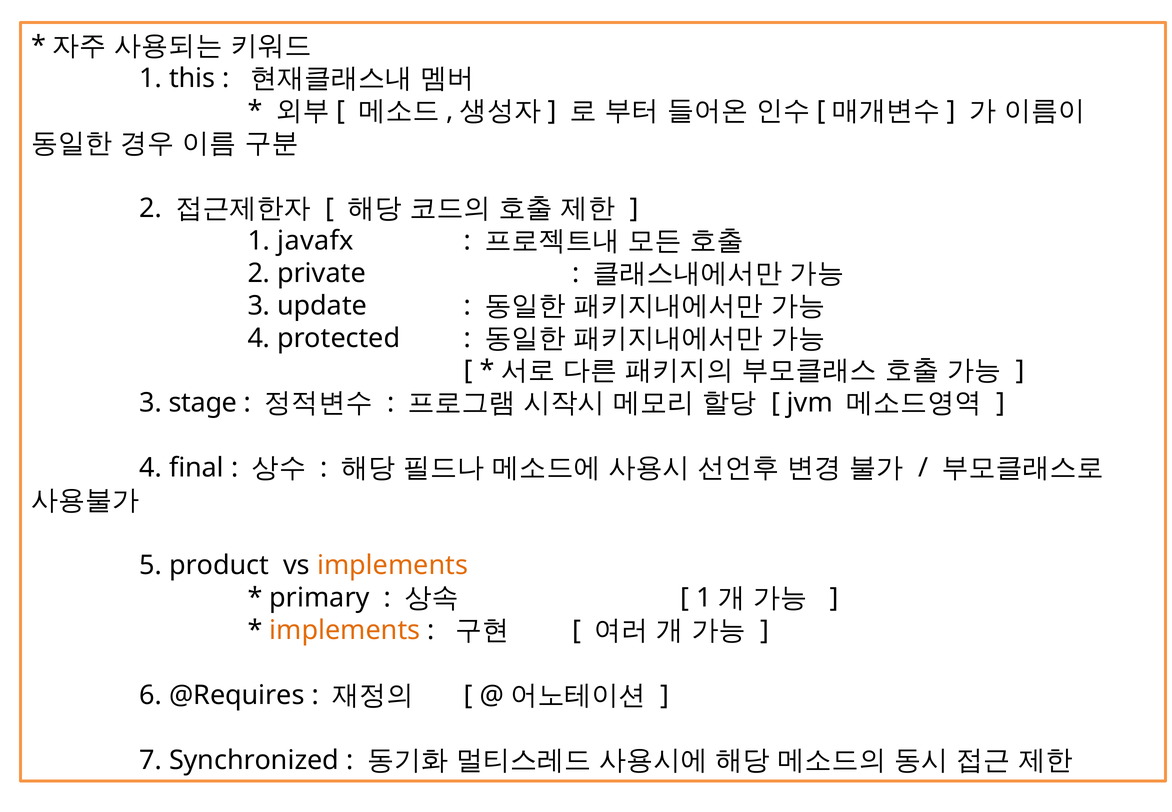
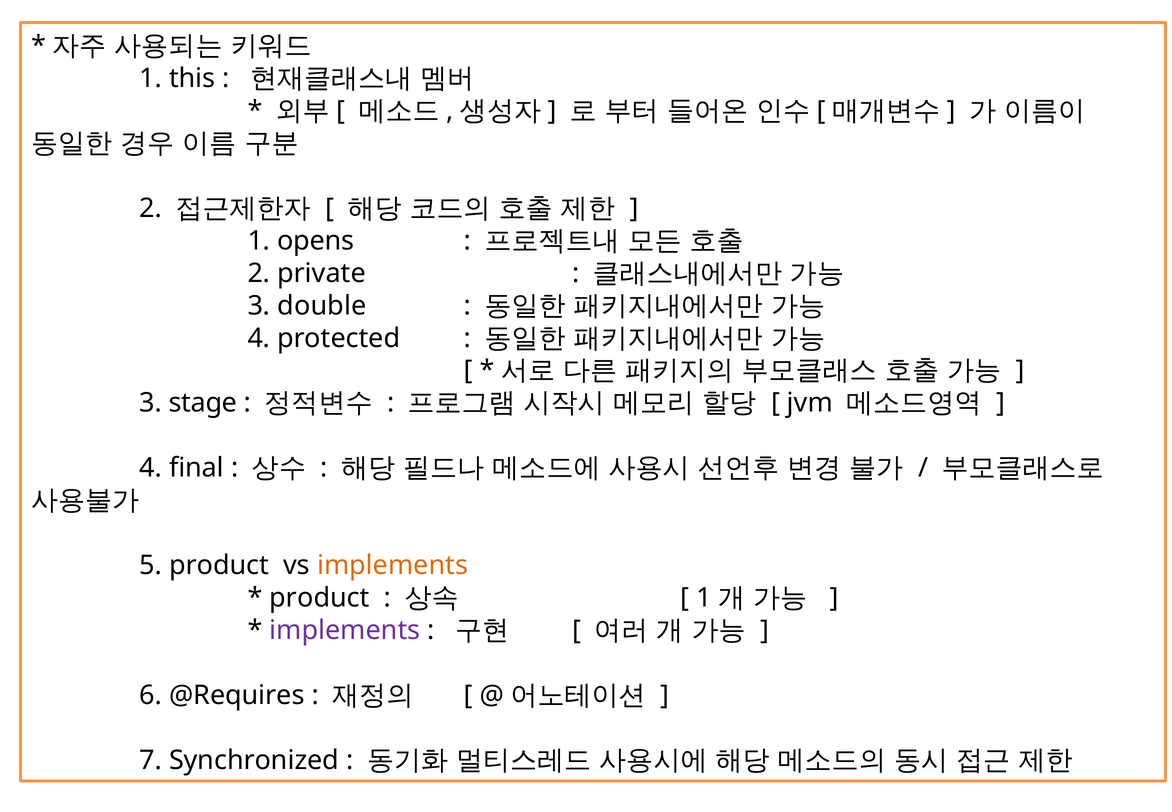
javafx: javafx -> opens (316, 240)
update: update -> double (322, 305)
primary: primary -> product (319, 597)
implements colour: orange -> purple (345, 630)
